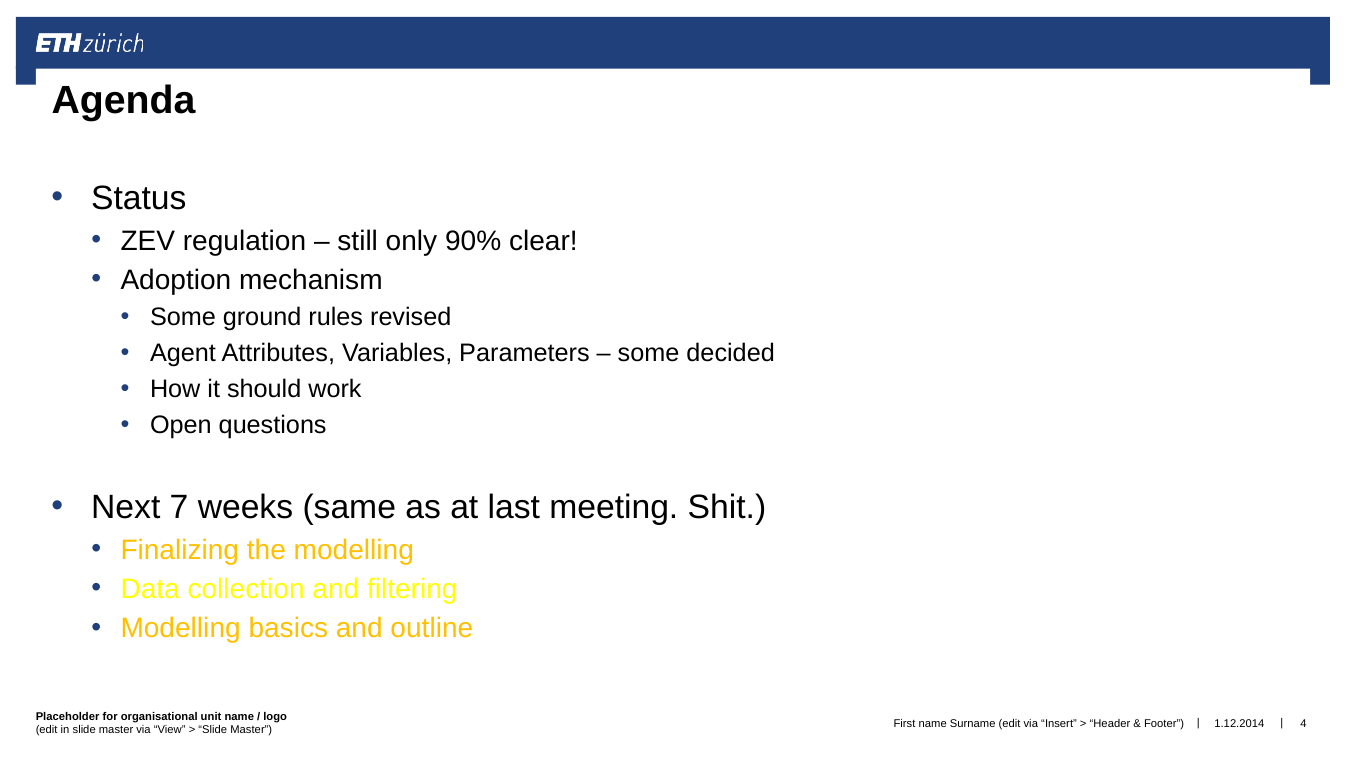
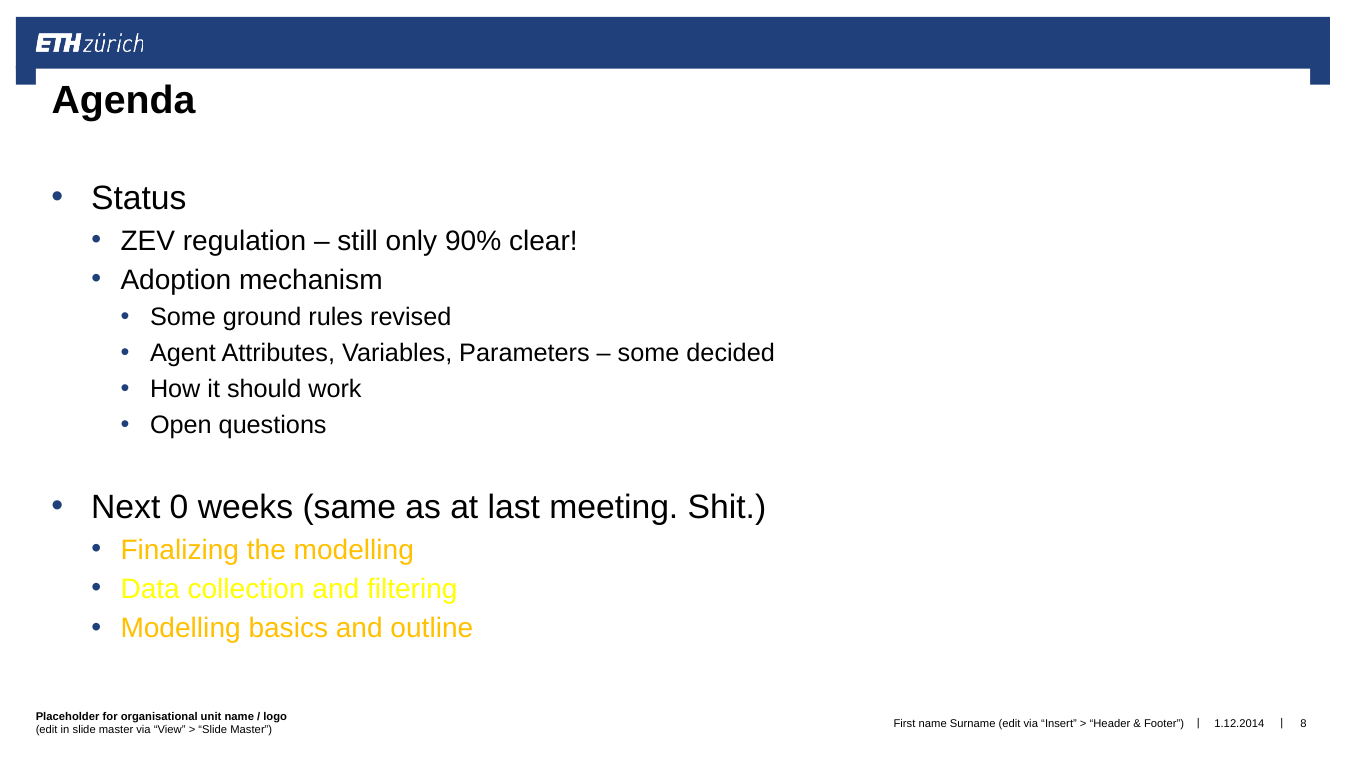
7: 7 -> 0 (179, 507)
4: 4 -> 8 (1304, 723)
